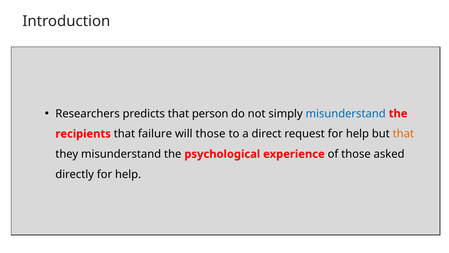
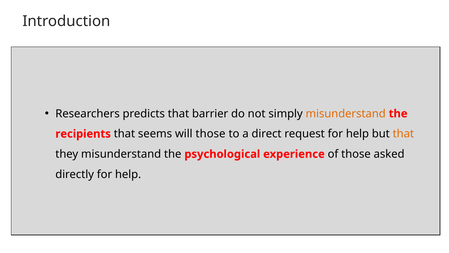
person: person -> barrier (210, 113)
misunderstand colour: blue -> orange (346, 113)
failure: failure -> seems (155, 134)
